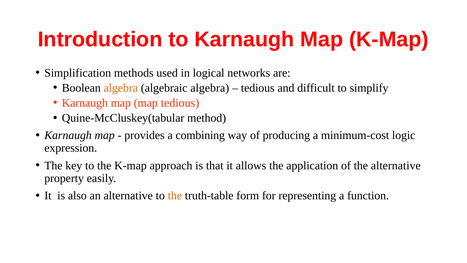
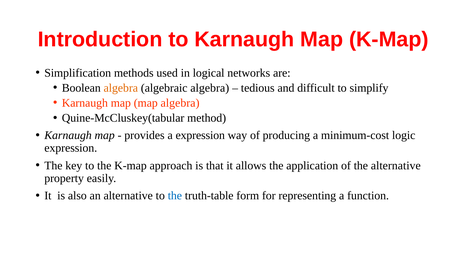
map tedious: tedious -> algebra (180, 103)
a combining: combining -> expression (200, 135)
the colour: orange -> blue (175, 195)
